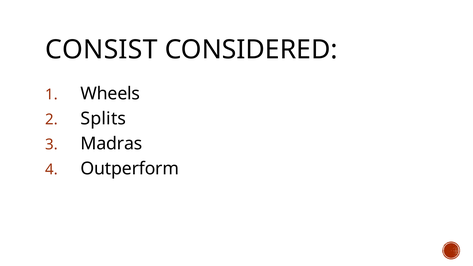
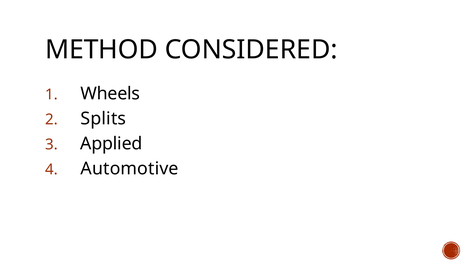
CONSIST: CONSIST -> METHOD (101, 50)
Madras: Madras -> Applied (111, 144)
Outperform: Outperform -> Automotive (130, 169)
